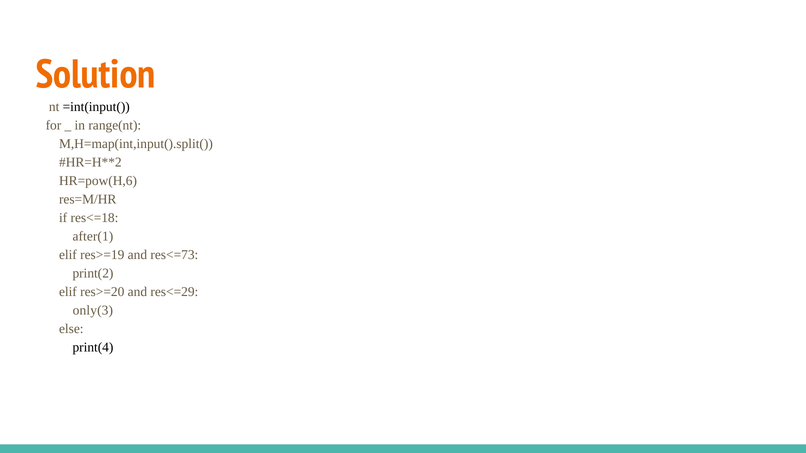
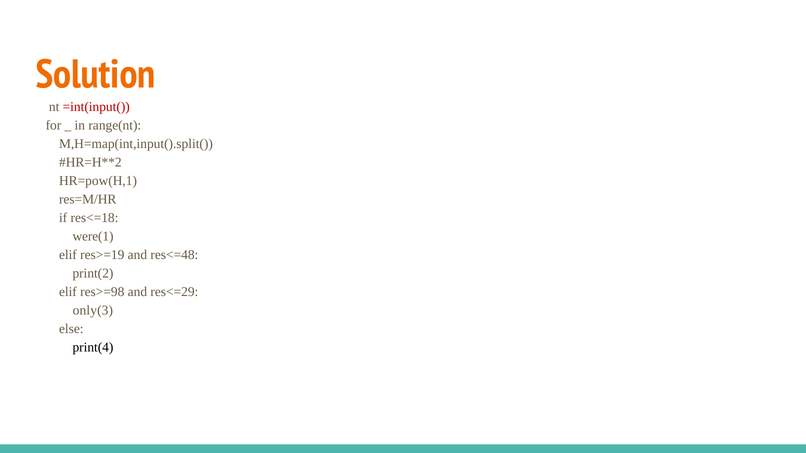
=int(input( colour: black -> red (96, 107)
HR=pow(H,6: HR=pow(H,6 -> HR=pow(H,1 (98, 181)
after(1: after(1 -> were(1 (93, 237)
res<=73: res<=73 -> res<=48 (174, 255)
res>=20: res>=20 -> res>=98 (102, 292)
